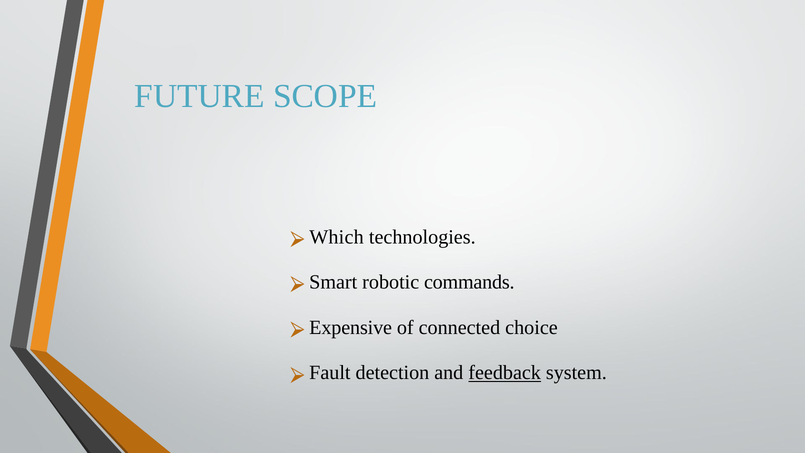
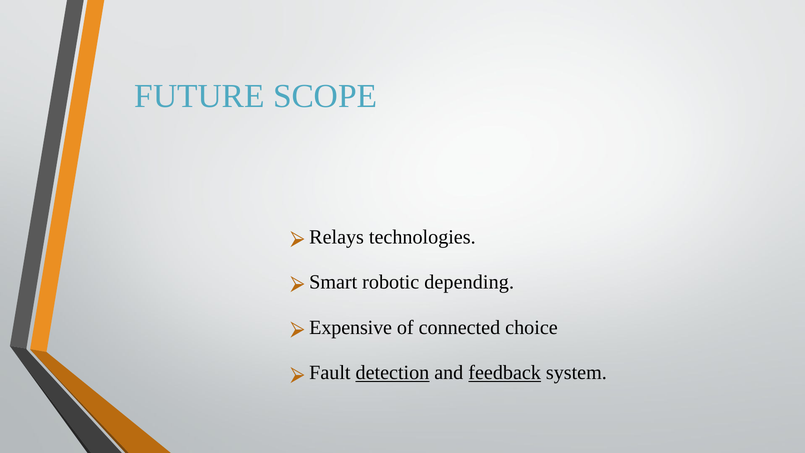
Which: Which -> Relays (337, 237)
commands: commands -> depending (469, 282)
detection underline: none -> present (392, 373)
